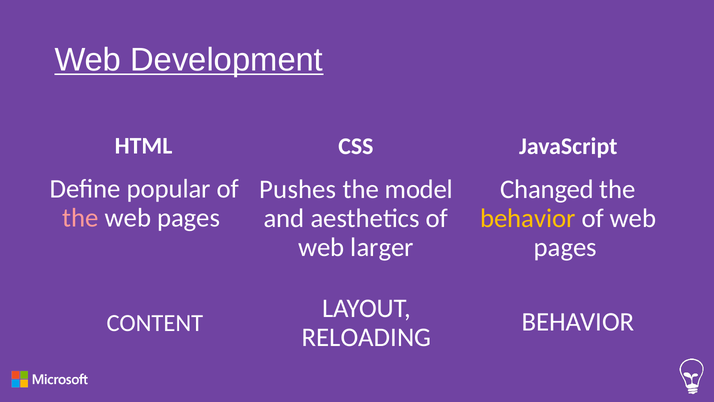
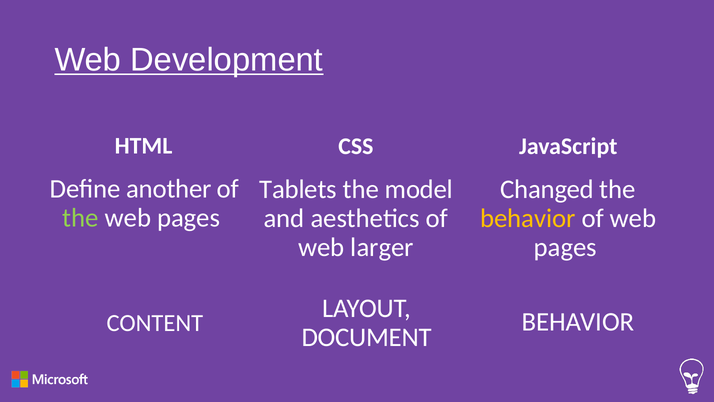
popular: popular -> another (169, 189)
Pushes: Pushes -> Tablets (298, 189)
the colour: pink -> light green (81, 218)
RELOADING: RELOADING -> DOCUMENT (367, 337)
